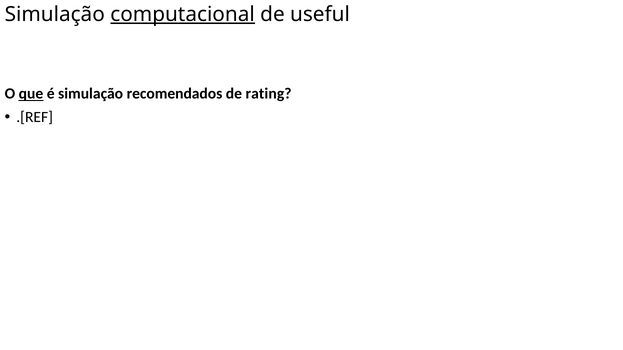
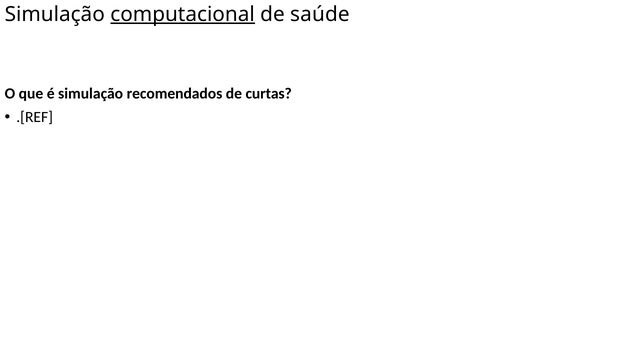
useful: useful -> saúde (320, 14)
que underline: present -> none (31, 94)
rating: rating -> curtas (269, 94)
